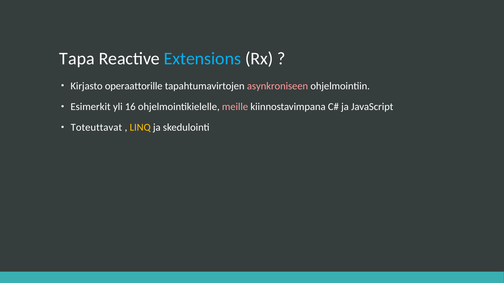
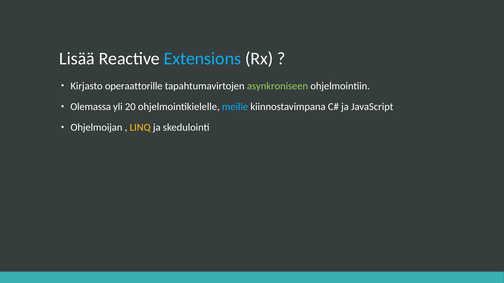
Tapa: Tapa -> Lisää (77, 59)
asynkroniseen colour: pink -> light green (278, 86)
Esimerkit: Esimerkit -> Olemassa (91, 107)
16: 16 -> 20 (130, 107)
meille colour: pink -> light blue (235, 107)
Toteuttavat: Toteuttavat -> Ohjelmoijan (96, 128)
